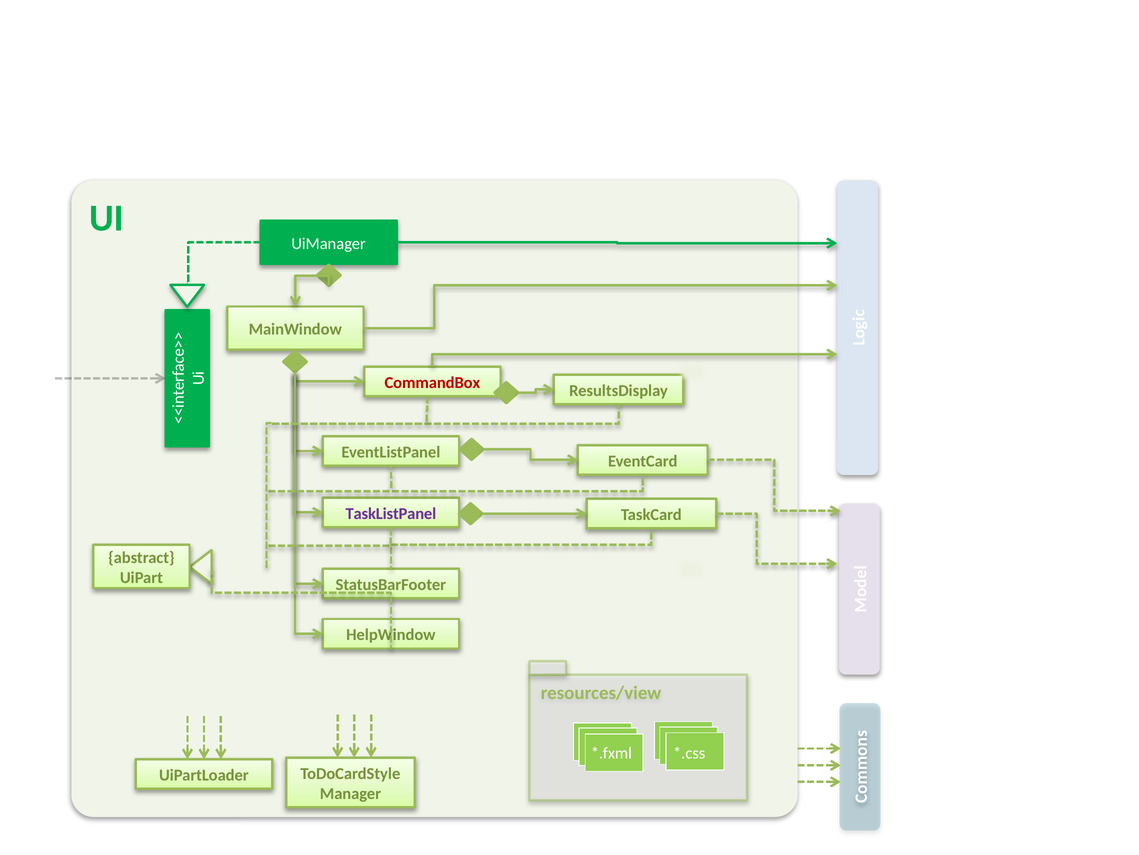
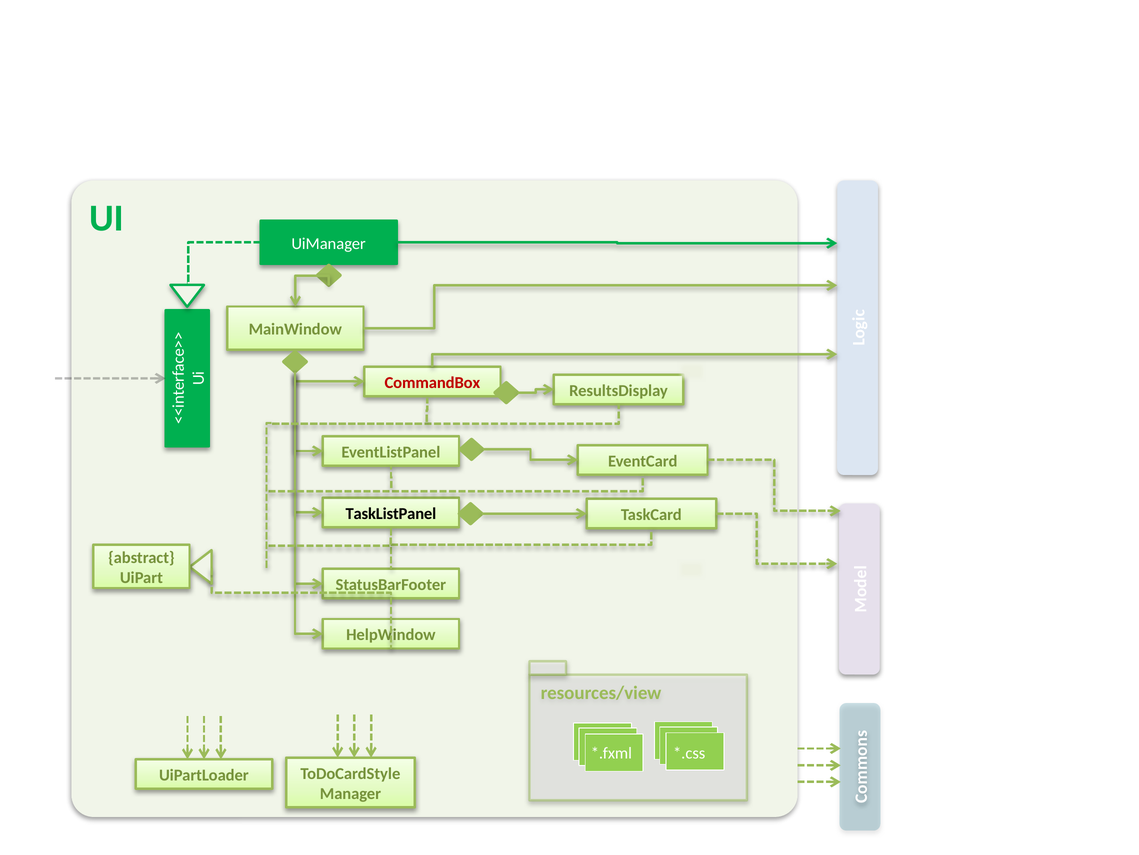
TaskListPanel colour: purple -> black (391, 513)
